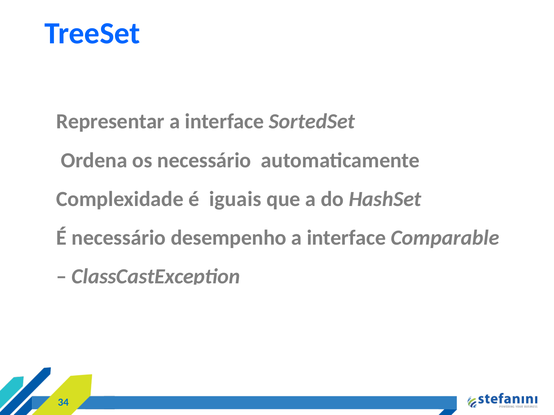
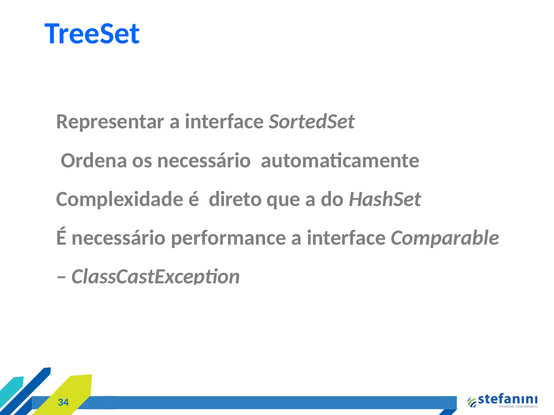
iguais: iguais -> direto (235, 199)
desempenho: desempenho -> performance (229, 238)
